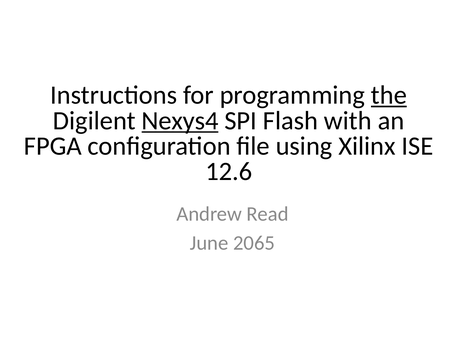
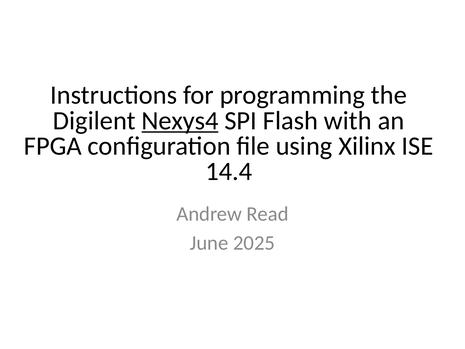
the underline: present -> none (389, 95)
12.6: 12.6 -> 14.4 (229, 171)
2065: 2065 -> 2025 (254, 243)
